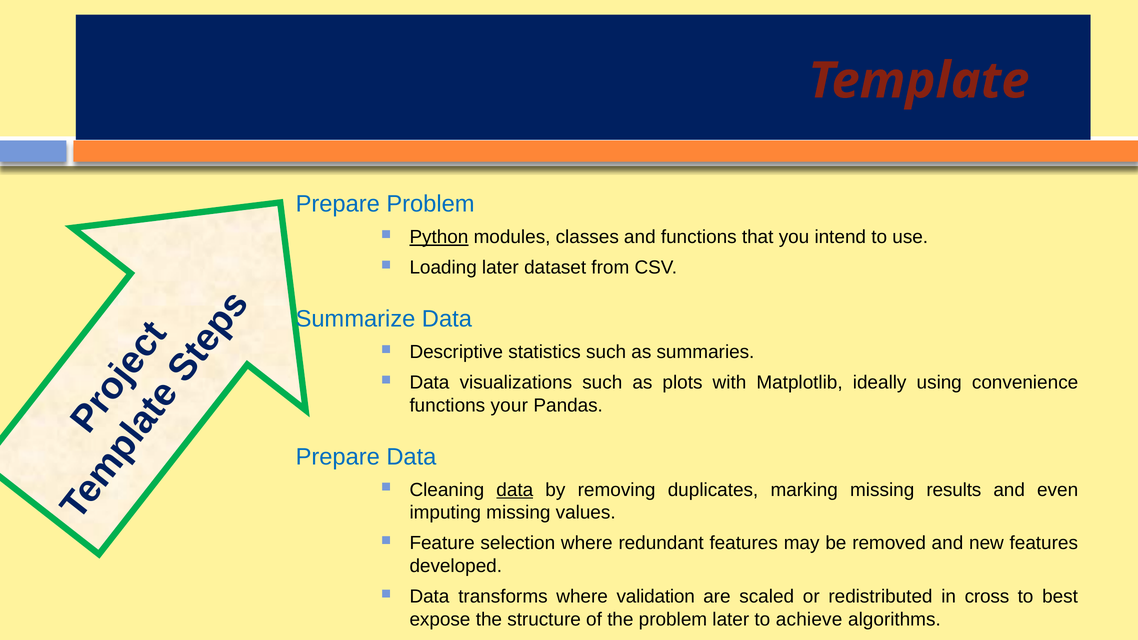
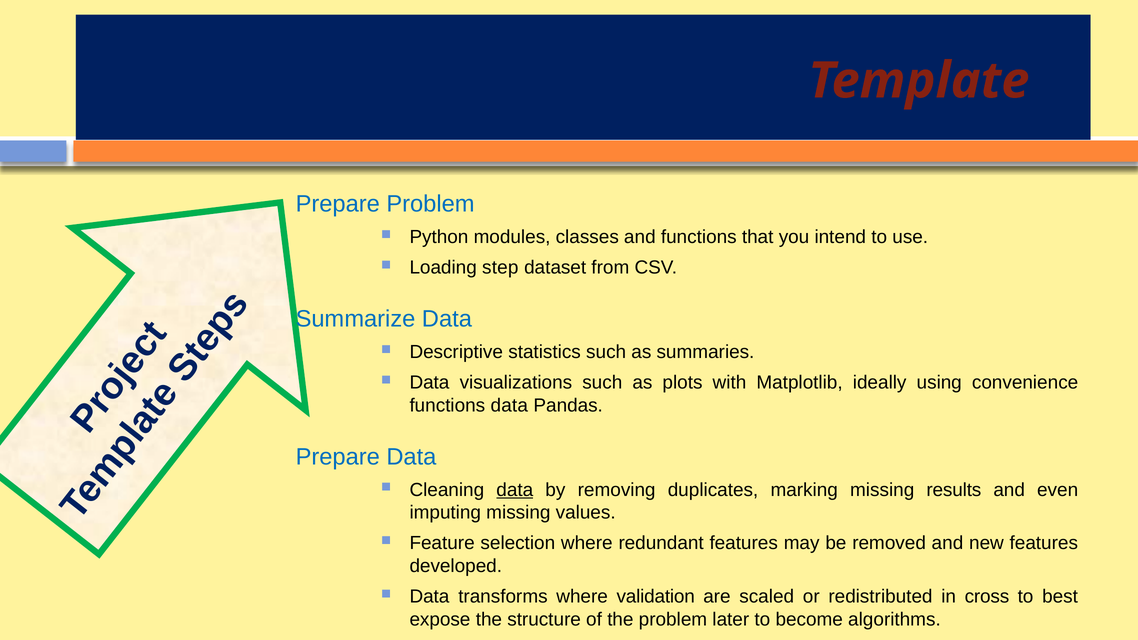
Python underline: present -> none (439, 237)
Loading later: later -> step (500, 268)
functions your: your -> data (509, 406)
achieve: achieve -> become (809, 620)
